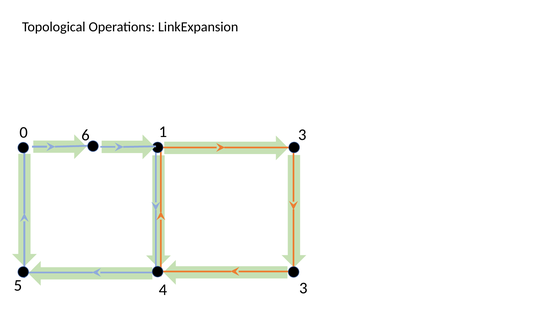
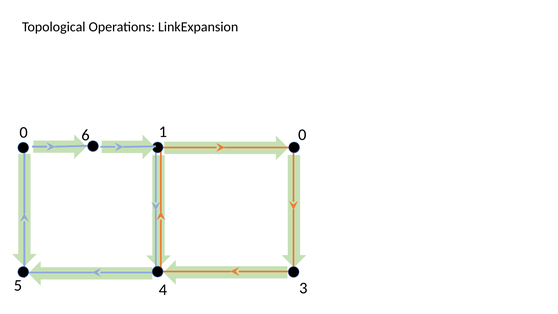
1 3: 3 -> 0 (302, 135)
